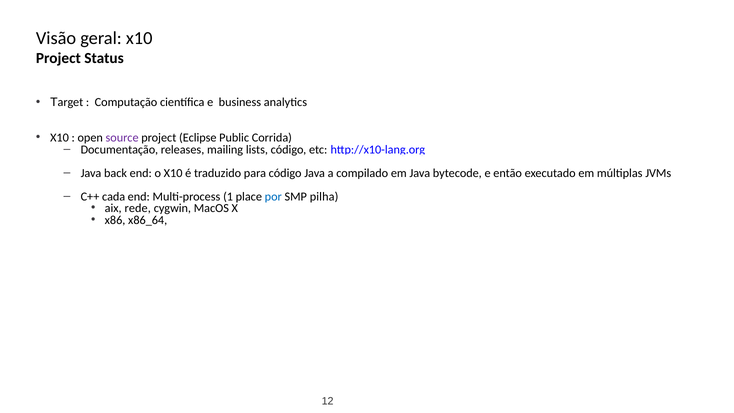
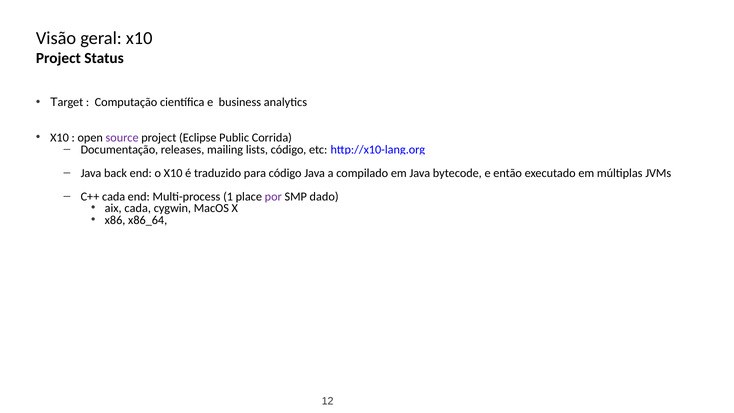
por colour: blue -> purple (273, 196)
pilha: pilha -> dado (324, 196)
aix rede: rede -> cada (138, 208)
